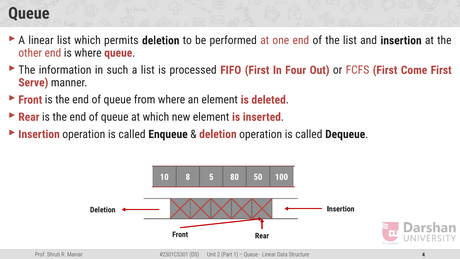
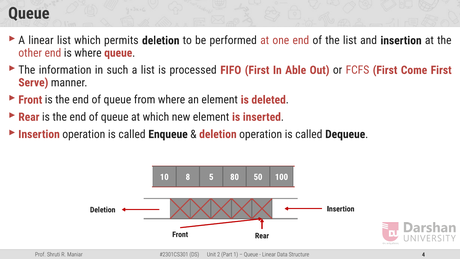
Four: Four -> Able (296, 70)
